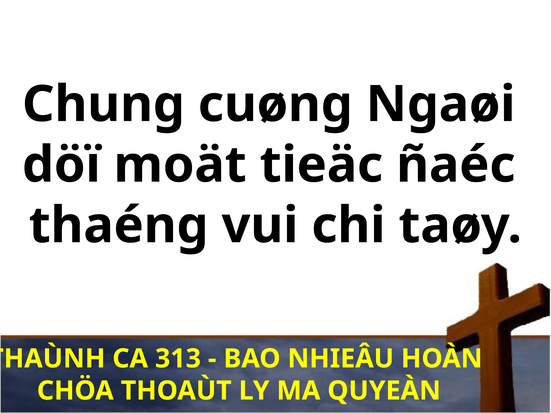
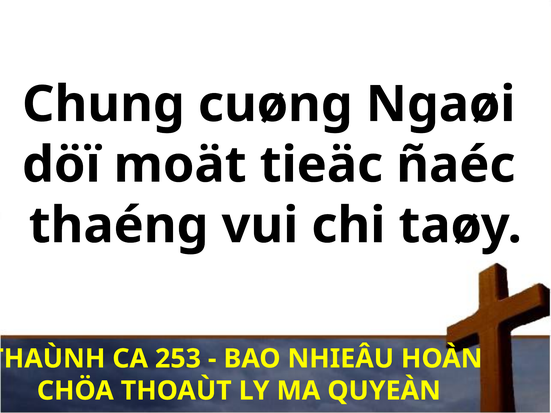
313: 313 -> 253 (178, 359)
